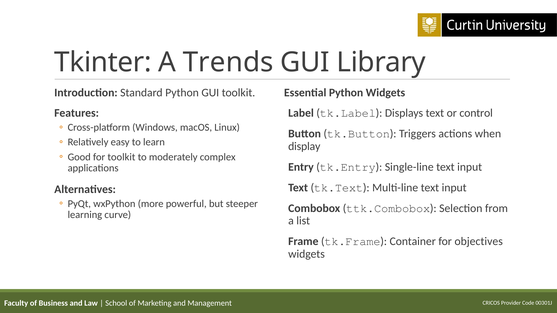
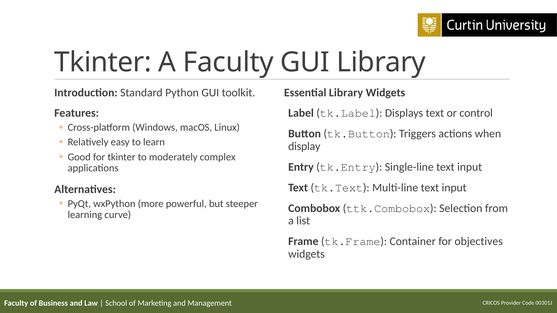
A Trends: Trends -> Faculty (228, 62)
Essential Python: Python -> Library (346, 93)
for toolkit: toolkit -> tkinter (122, 157)
